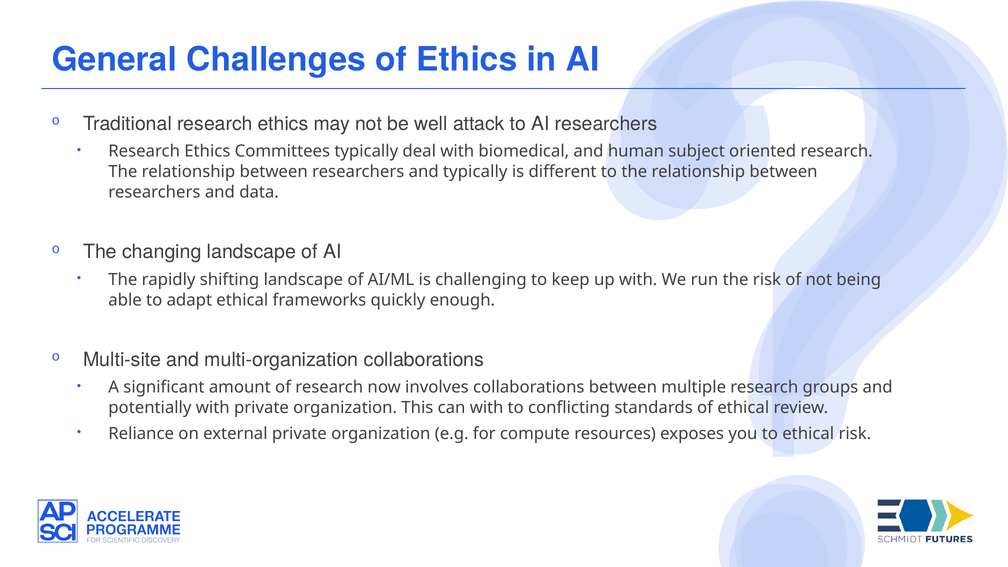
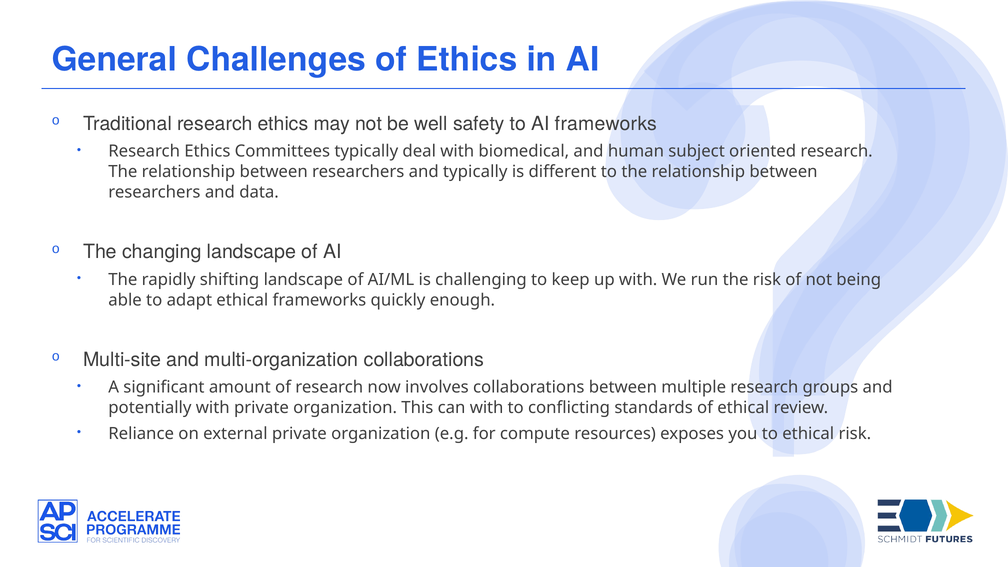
attack: attack -> safety (479, 124)
AI researchers: researchers -> frameworks (606, 124)
